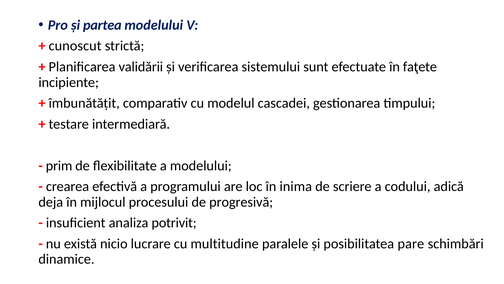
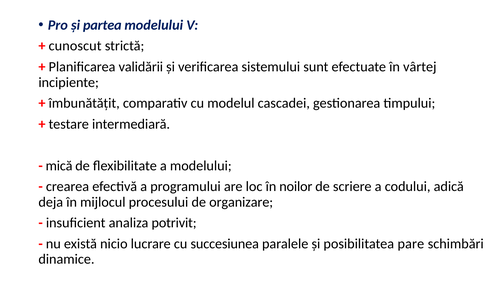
faţete: faţete -> vârtej (420, 67)
prim: prim -> mică (59, 165)
inima: inima -> noilor (296, 186)
progresivă: progresivă -> organizare (241, 202)
multitudine: multitudine -> succesiunea (225, 243)
